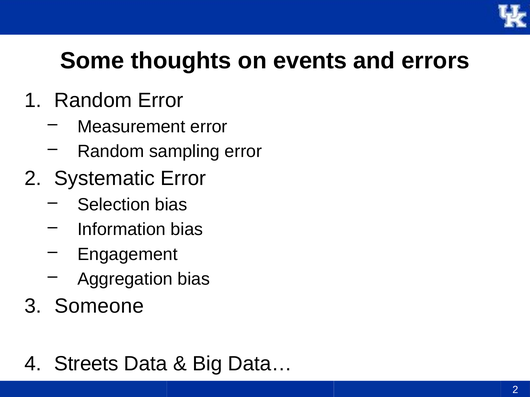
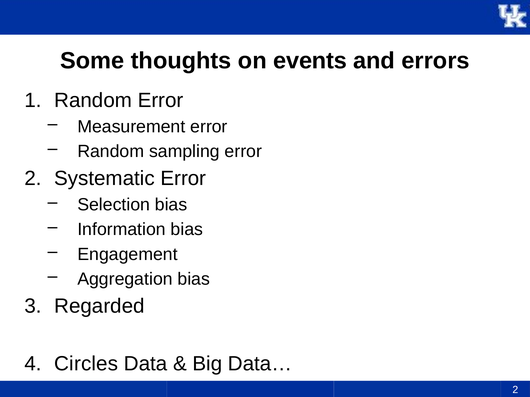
Someone: Someone -> Regarded (99, 307)
Streets: Streets -> Circles (86, 364)
